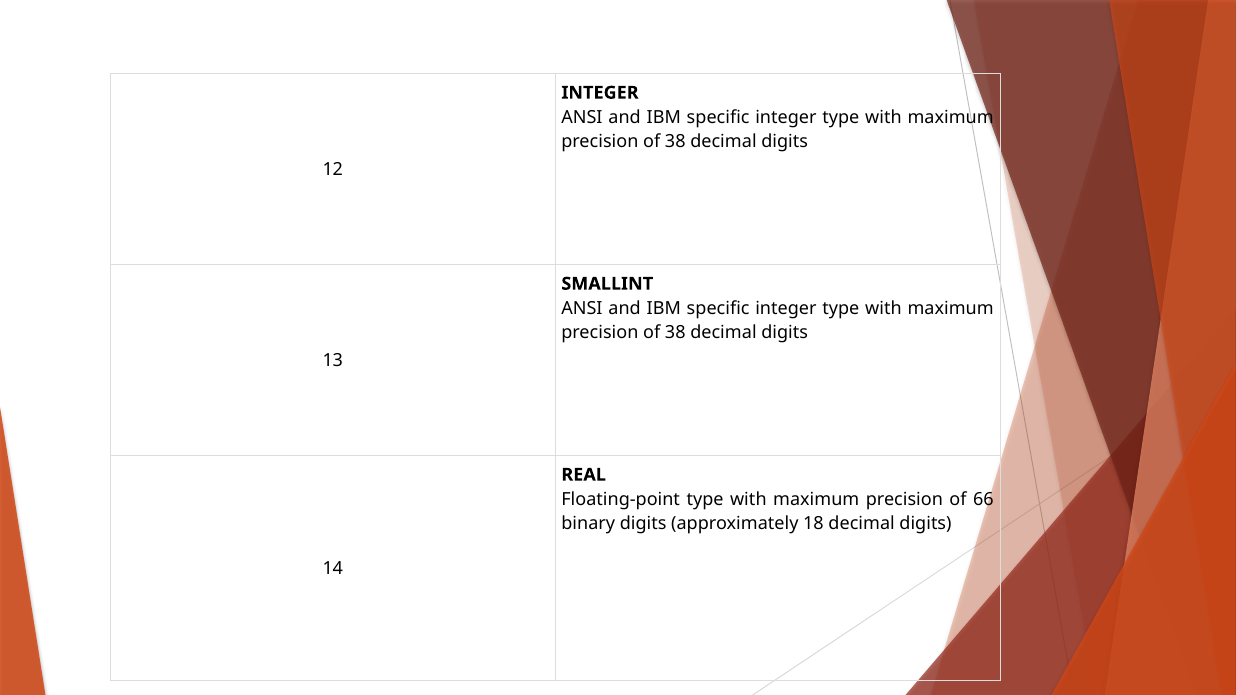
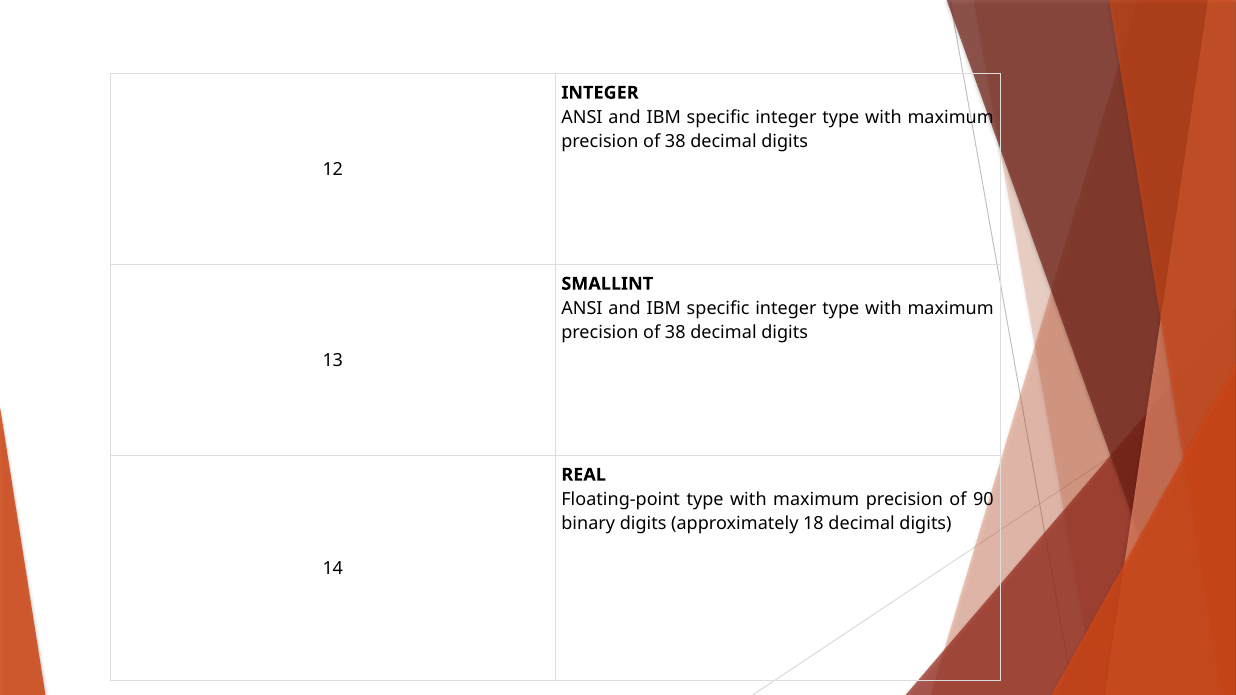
66: 66 -> 90 (983, 500)
